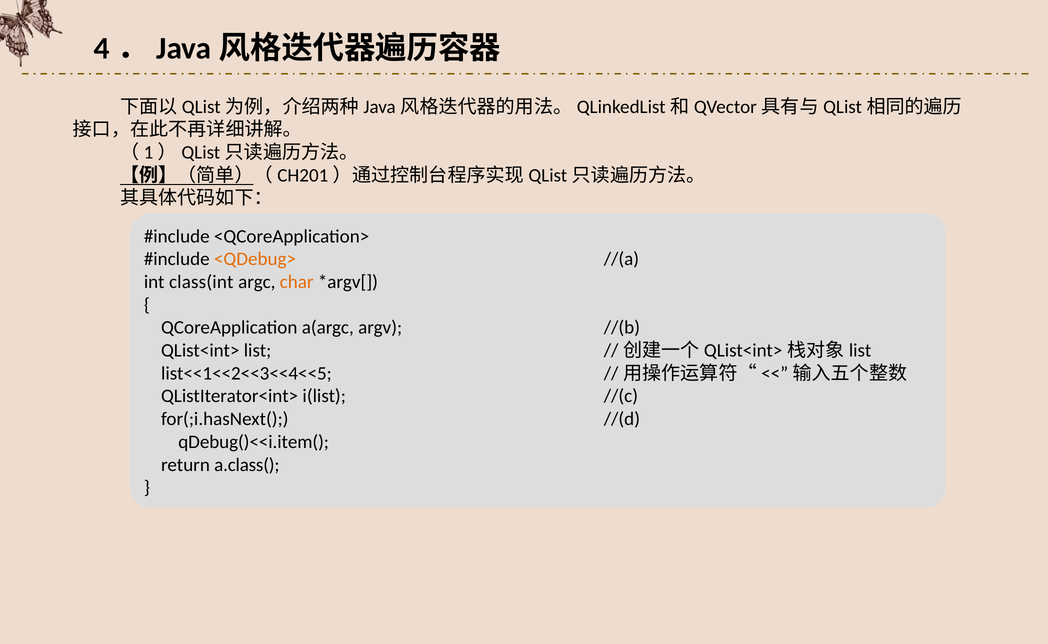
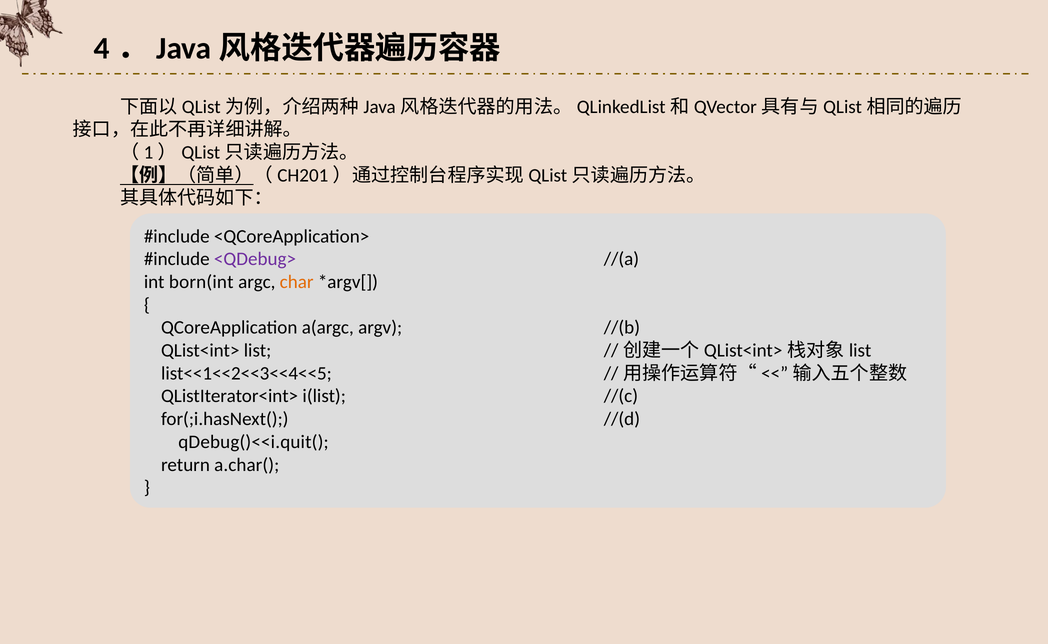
<QDebug> colour: orange -> purple (255, 259)
class(int: class(int -> born(int (201, 282)
qDebug()<<i.item(: qDebug()<<i.item( -> qDebug()<<i.quit( (253, 442)
a.class(: a.class( -> a.char( (247, 465)
